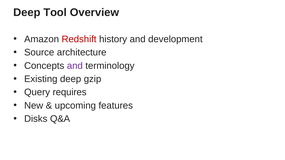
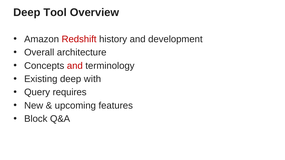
Source: Source -> Overall (39, 53)
and colour: purple -> red (75, 66)
gzip: gzip -> with (92, 79)
Disks: Disks -> Block (36, 119)
